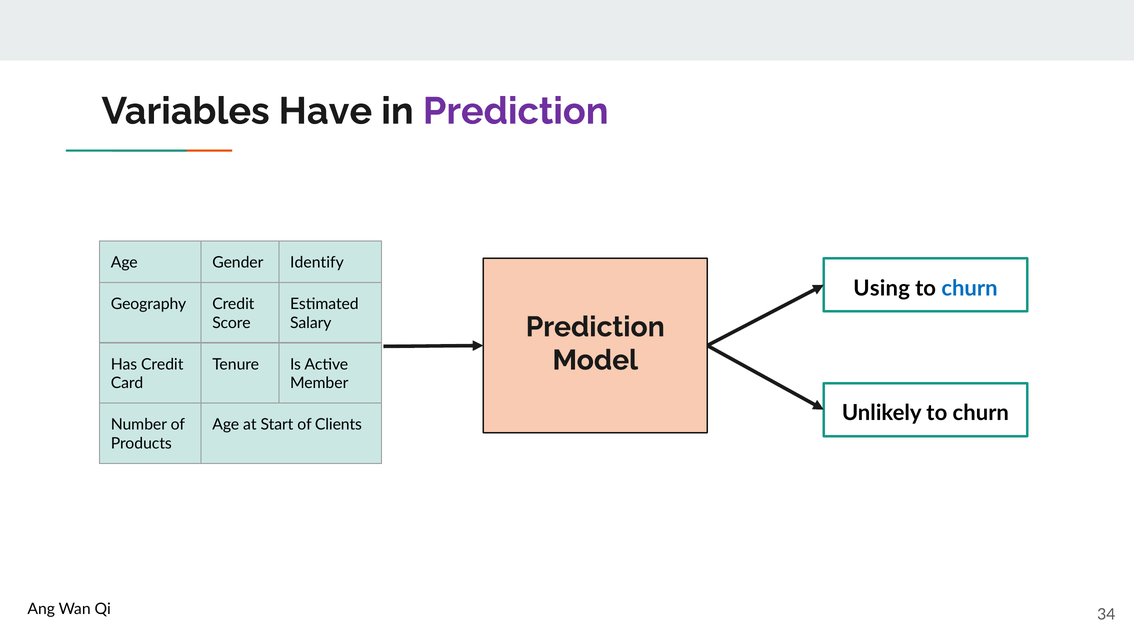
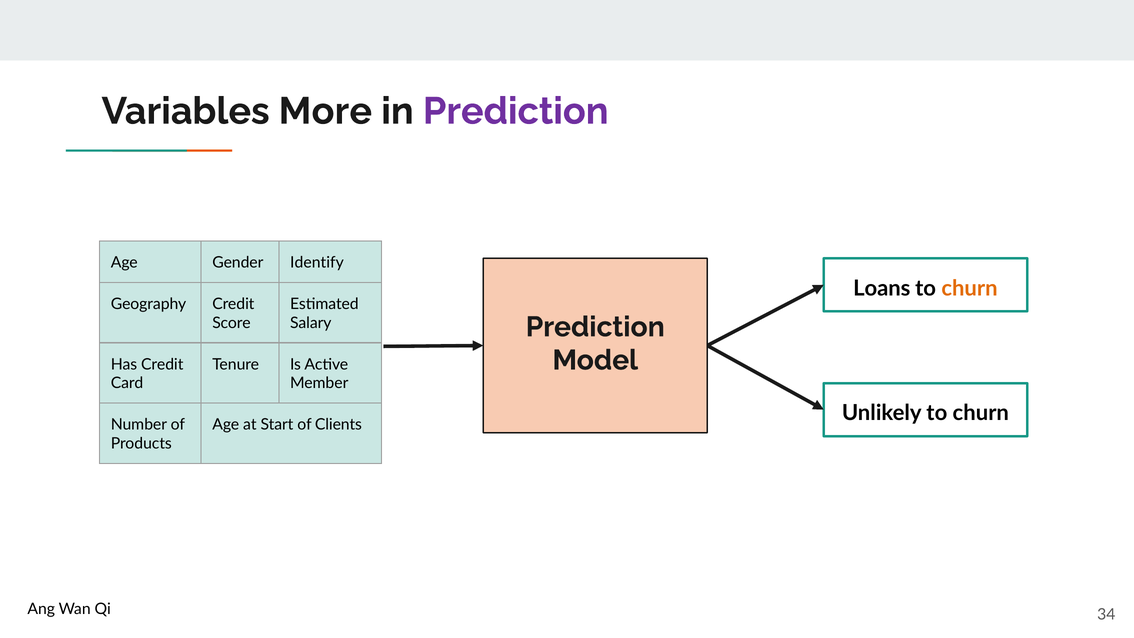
Have: Have -> More (325, 111)
Using: Using -> Loans (882, 288)
churn colour: blue -> orange (969, 288)
